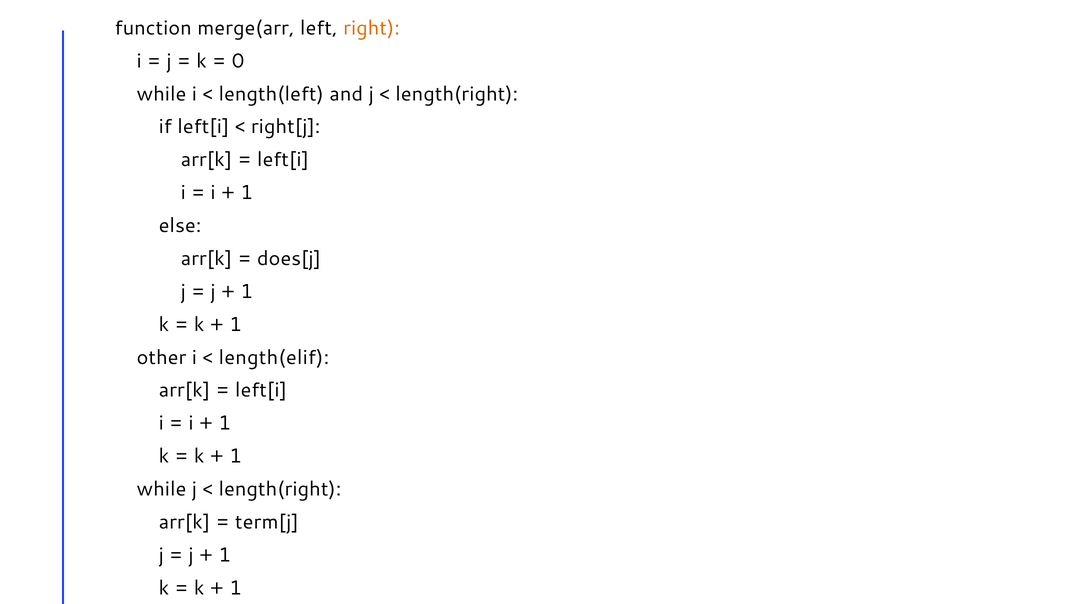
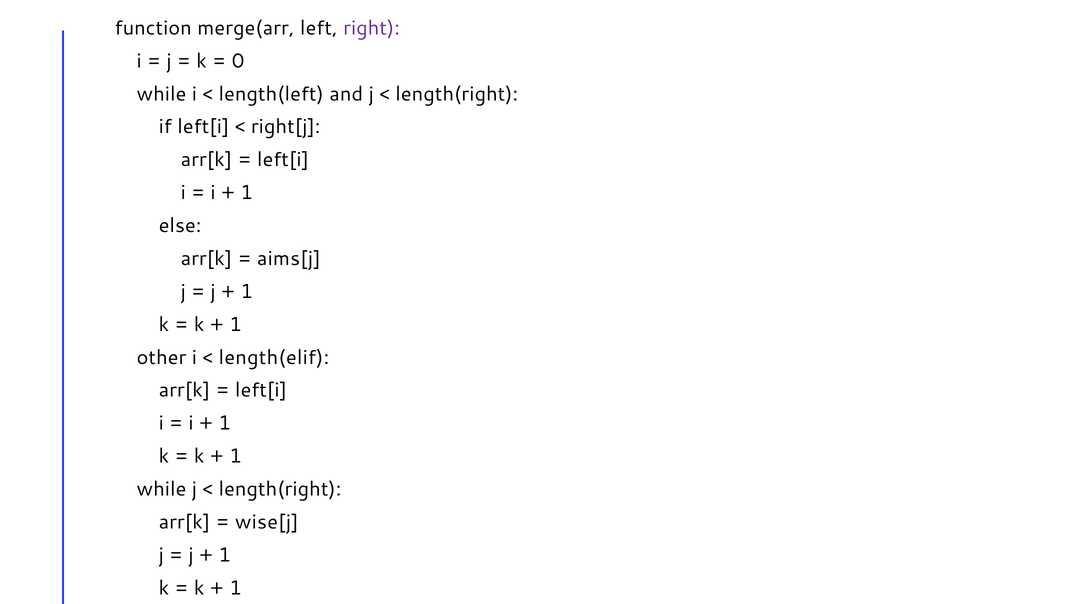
right colour: orange -> purple (372, 28)
does[j: does[j -> aims[j (289, 259)
term[j: term[j -> wise[j (267, 522)
